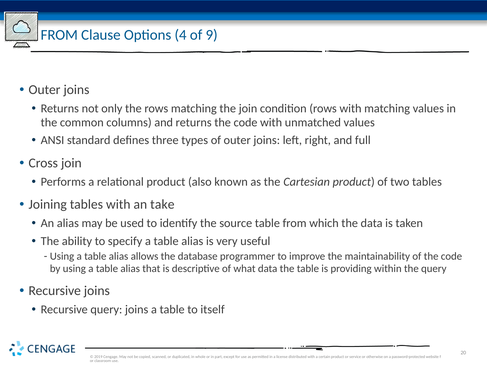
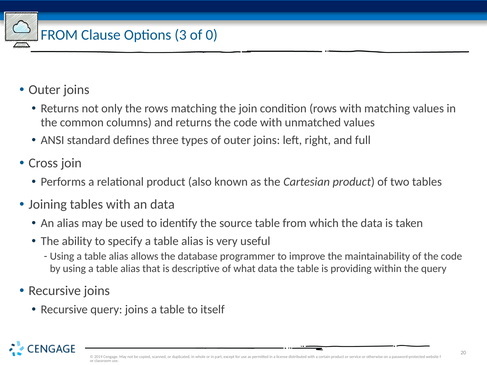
4: 4 -> 3 (181, 35)
9: 9 -> 0 (212, 35)
an take: take -> data (162, 205)
